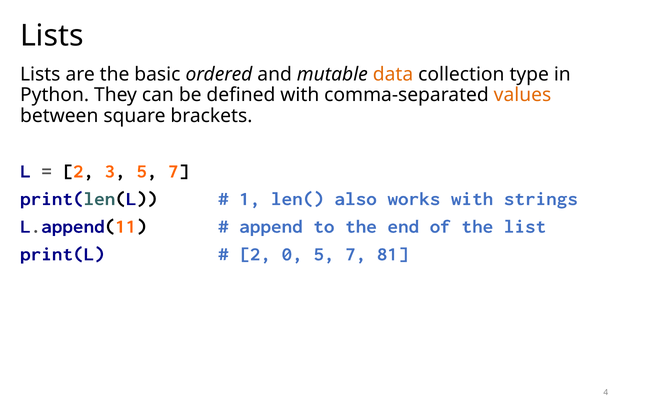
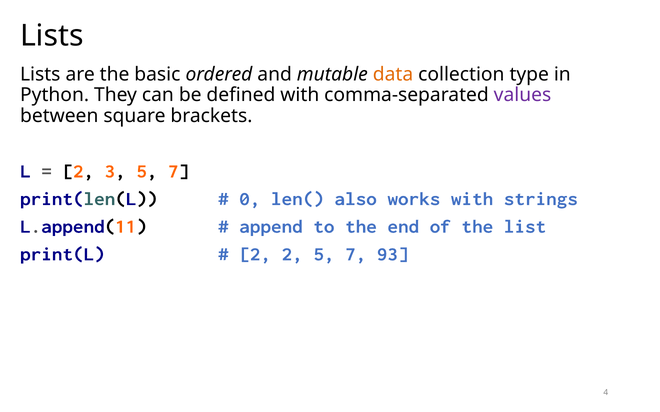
values colour: orange -> purple (522, 95)
1: 1 -> 0 (250, 199)
2 0: 0 -> 2 (292, 254)
81: 81 -> 93 (393, 254)
